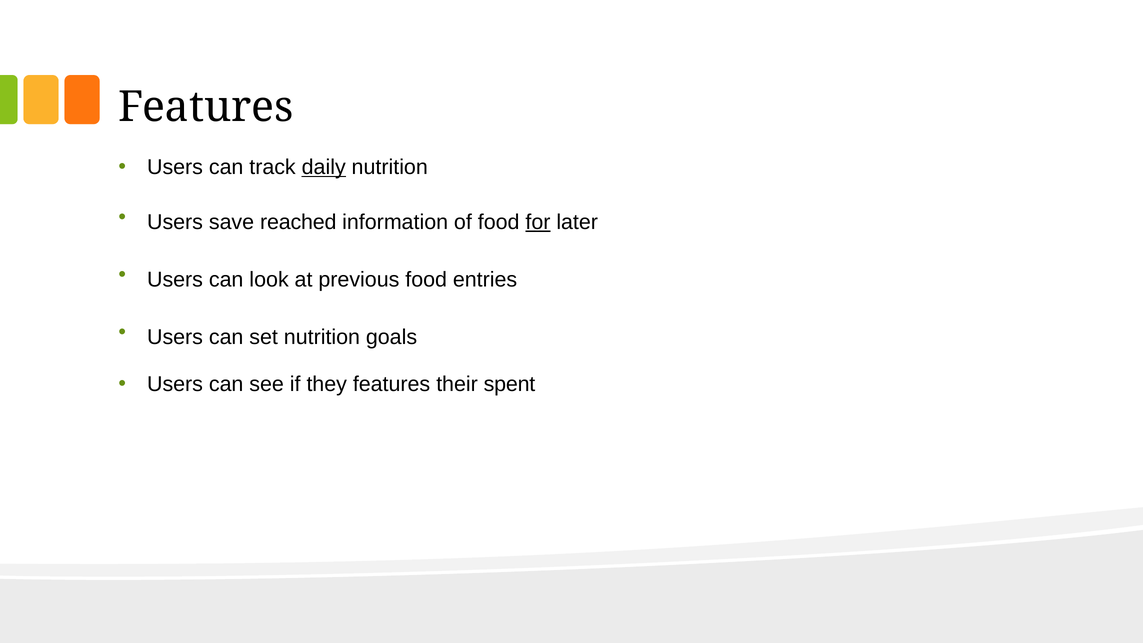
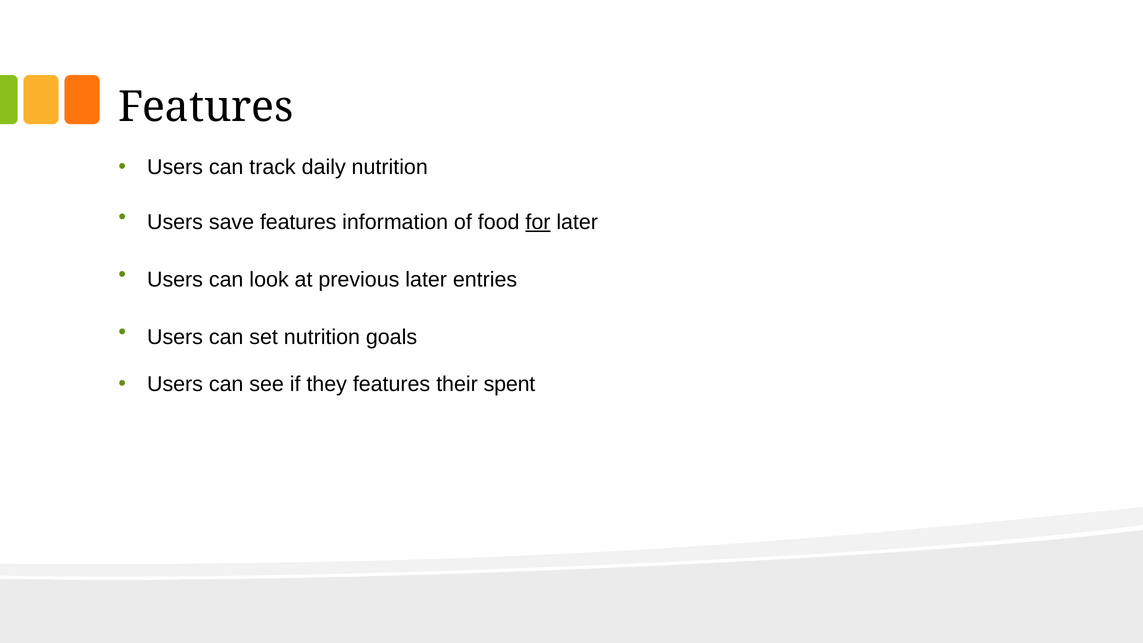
daily underline: present -> none (324, 167)
save reached: reached -> features (298, 222)
previous food: food -> later (426, 280)
